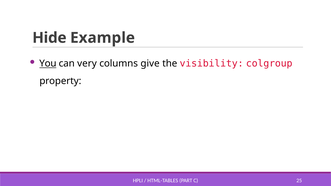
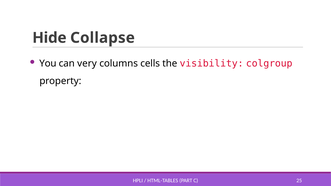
Example: Example -> Collapse (102, 38)
You underline: present -> none (48, 64)
give: give -> cells (150, 64)
